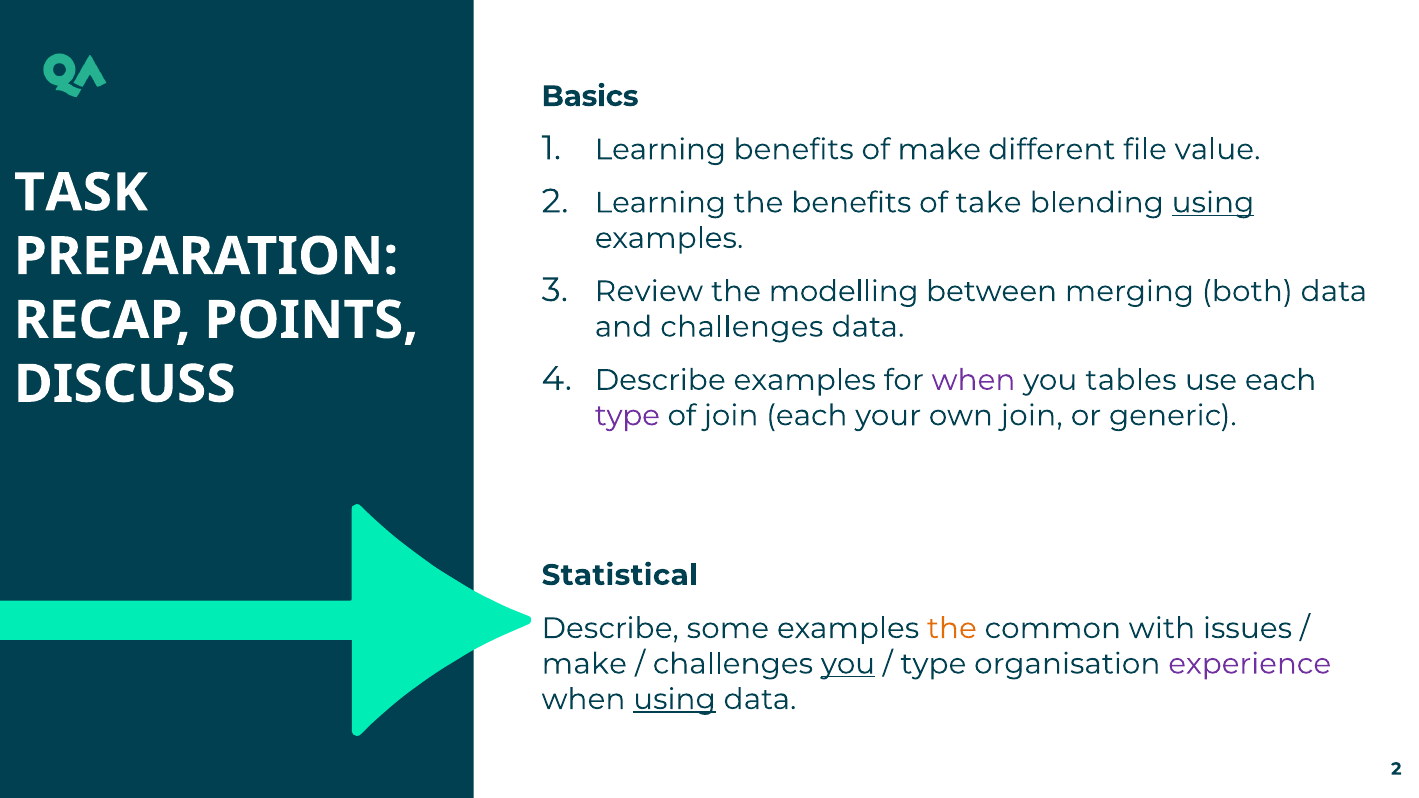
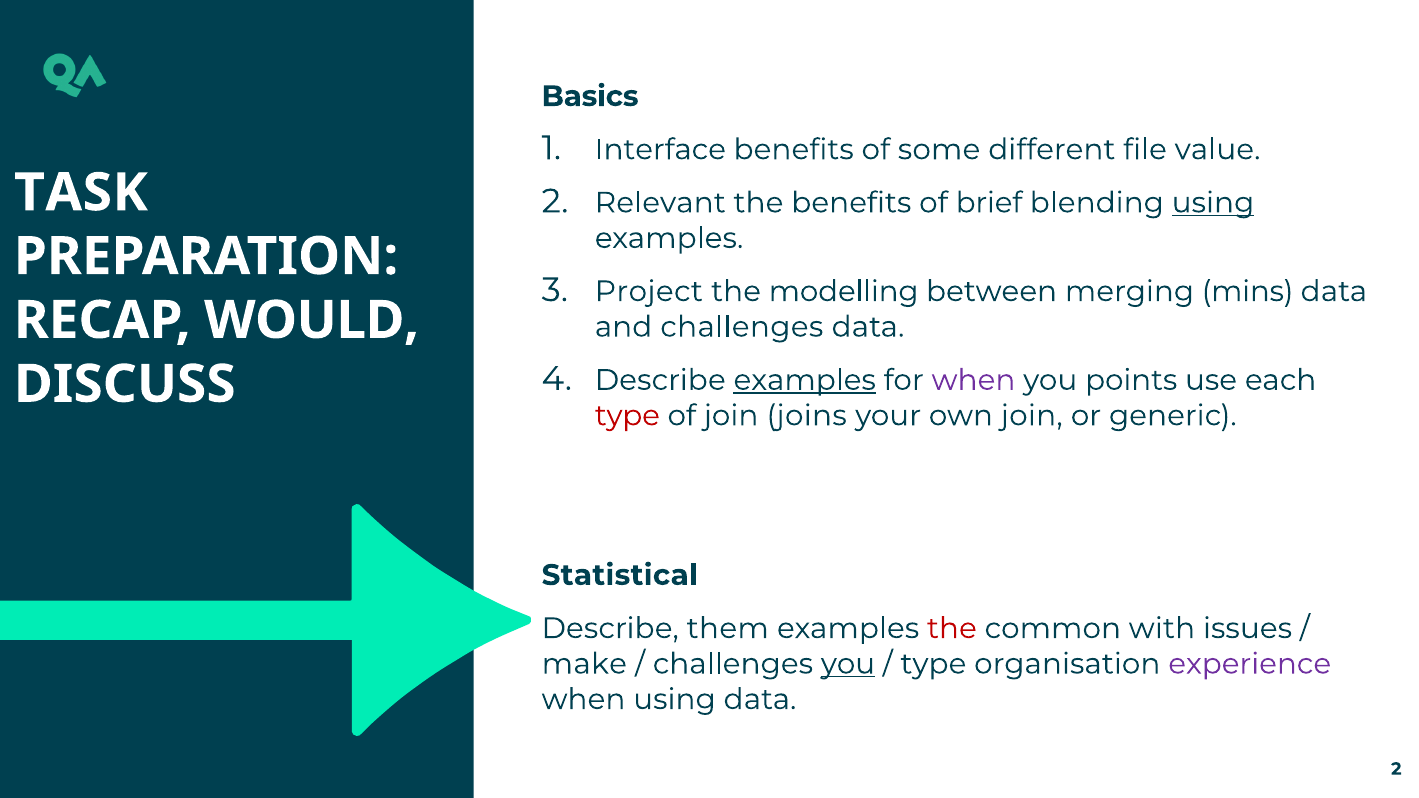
Learning: Learning -> Interface (660, 150)
of make: make -> some (939, 150)
2 Learning: Learning -> Relevant (660, 203)
take: take -> brief (989, 203)
Review: Review -> Project (649, 291)
both: both -> mins (1248, 291)
POINTS: POINTS -> WOULD (312, 320)
examples underline: none -> present (805, 380)
tables: tables -> points (1131, 380)
type colour: purple -> red (627, 416)
join each: each -> joins (807, 416)
some: some -> them (728, 628)
the colour: orange -> red (952, 628)
using underline: present -> none (674, 699)
